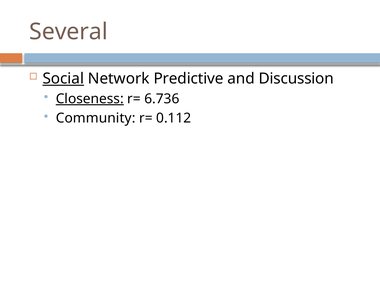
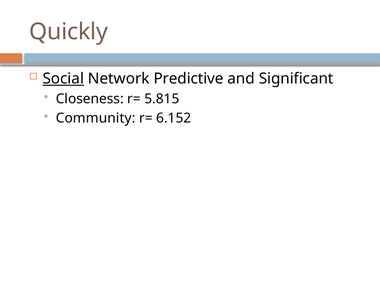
Several: Several -> Quickly (69, 32)
Discussion: Discussion -> Significant (296, 79)
Closeness underline: present -> none (90, 99)
6.736: 6.736 -> 5.815 (162, 99)
0.112: 0.112 -> 6.152 (174, 118)
